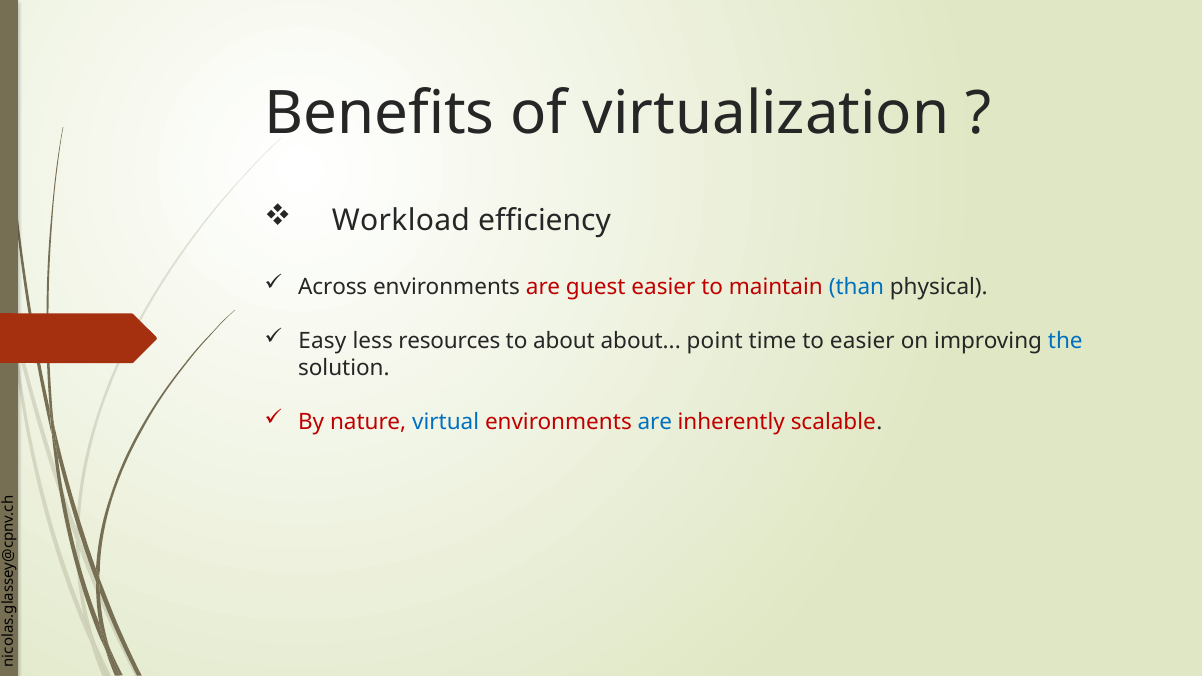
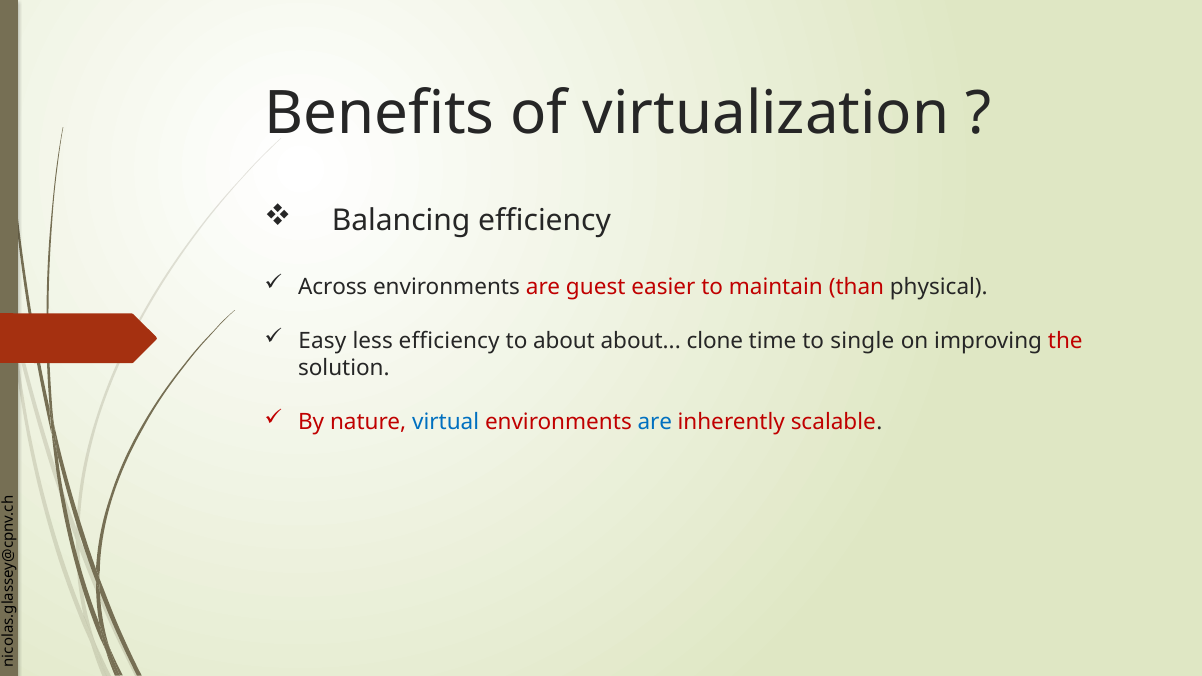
Workload: Workload -> Balancing (401, 220)
than colour: blue -> red (856, 287)
less resources: resources -> efficiency (449, 341)
point: point -> clone (715, 341)
to easier: easier -> single (862, 341)
the colour: blue -> red (1065, 341)
